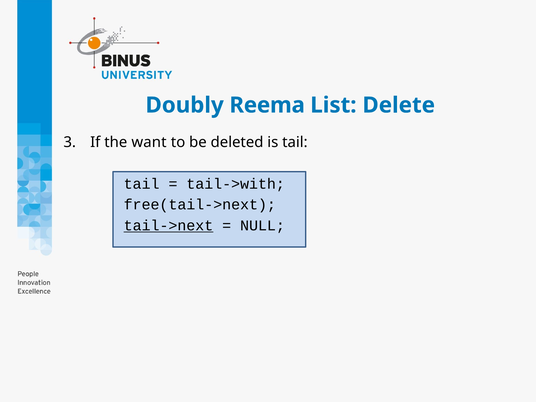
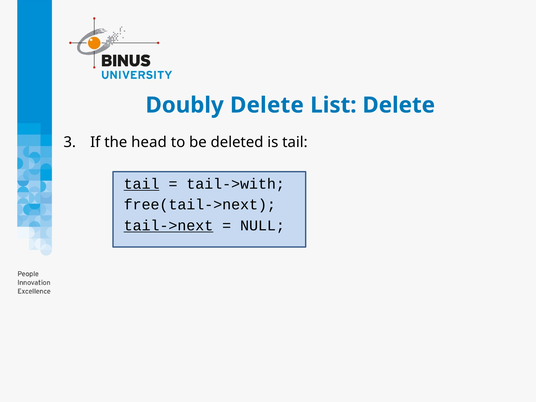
Doubly Reema: Reema -> Delete (267, 105)
want: want -> head (149, 142)
tail underline: none -> present (142, 184)
